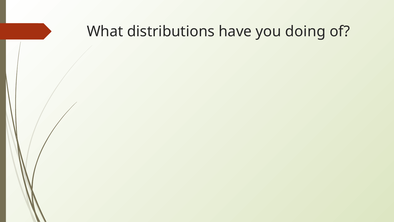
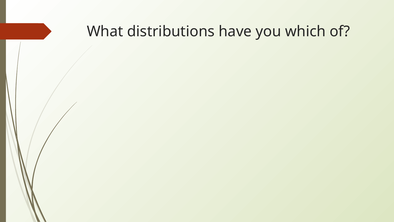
doing: doing -> which (305, 32)
